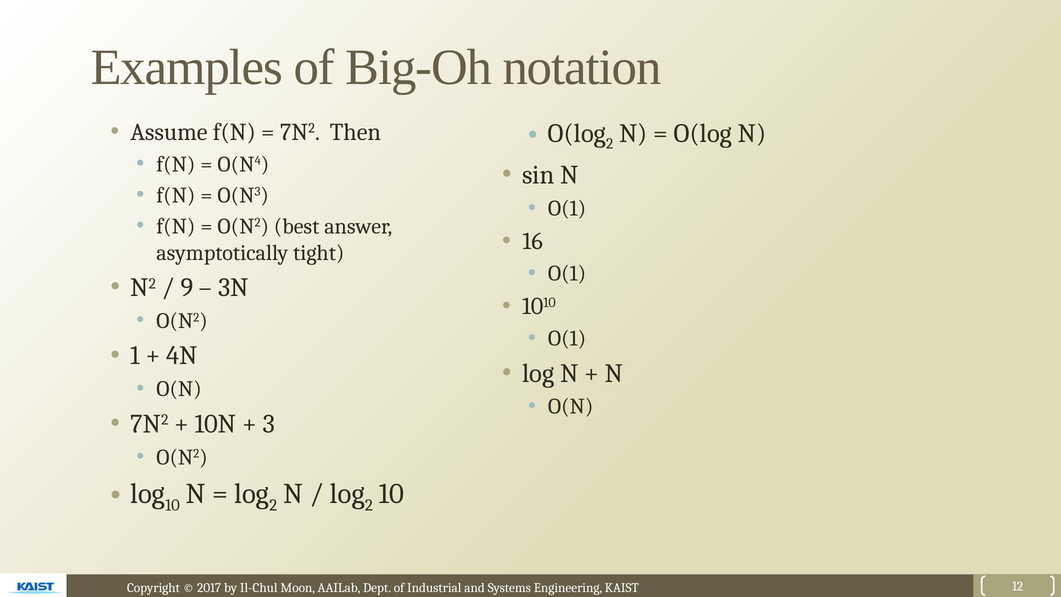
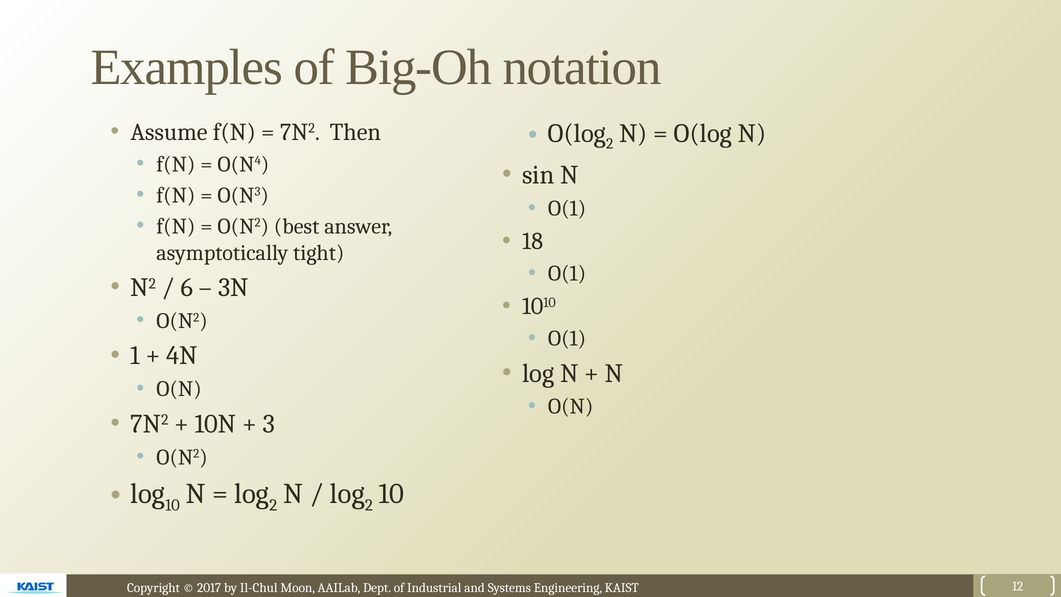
16: 16 -> 18 (533, 241)
9: 9 -> 6 (187, 288)
